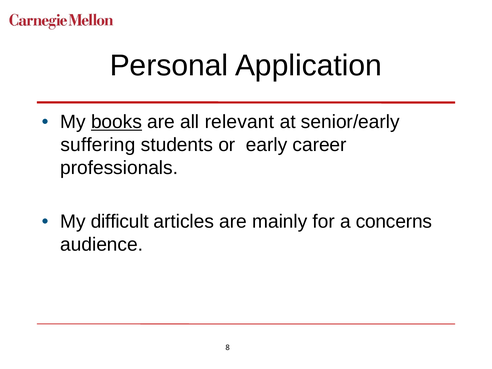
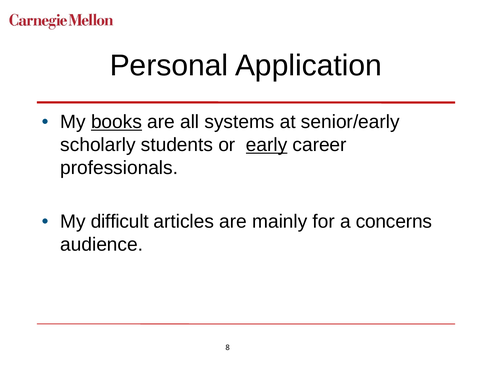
relevant: relevant -> systems (240, 122)
suffering: suffering -> scholarly (98, 145)
early underline: none -> present (267, 145)
